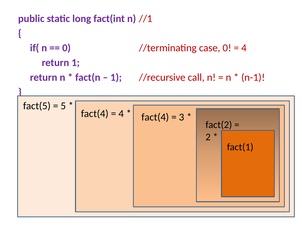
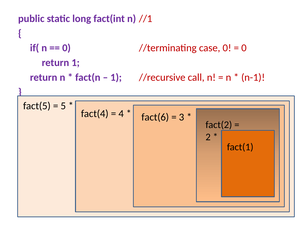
4: 4 -> 0 (244, 48)
fact(4: fact(4 -> fact(6 (155, 117)
